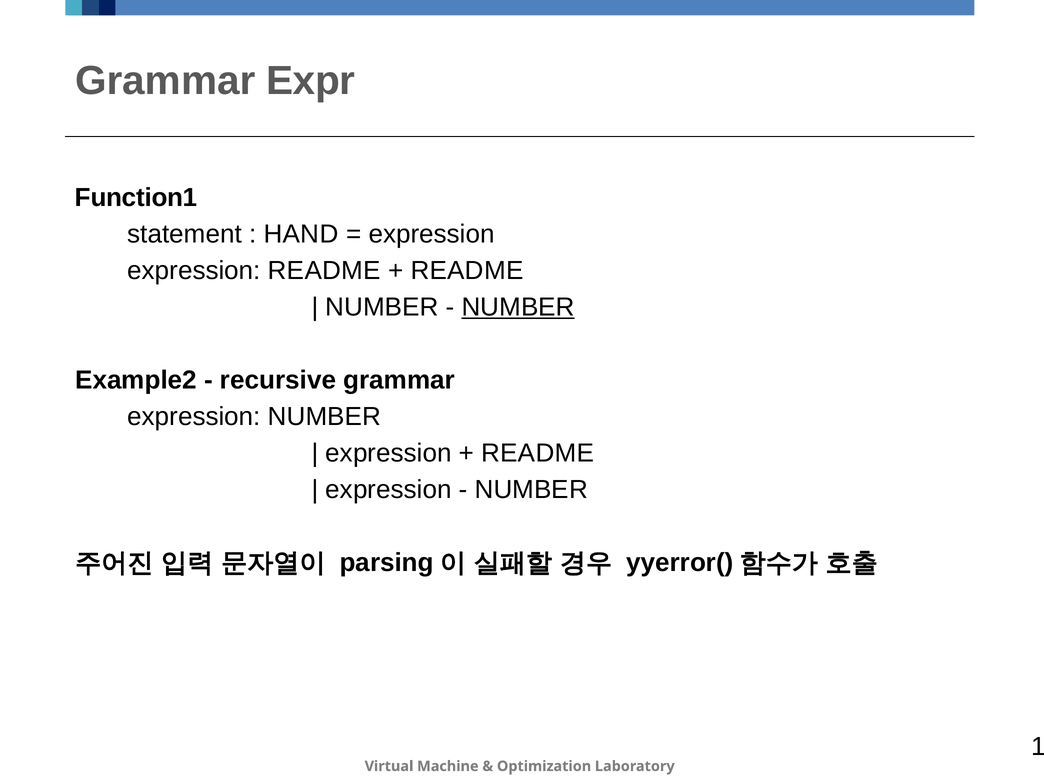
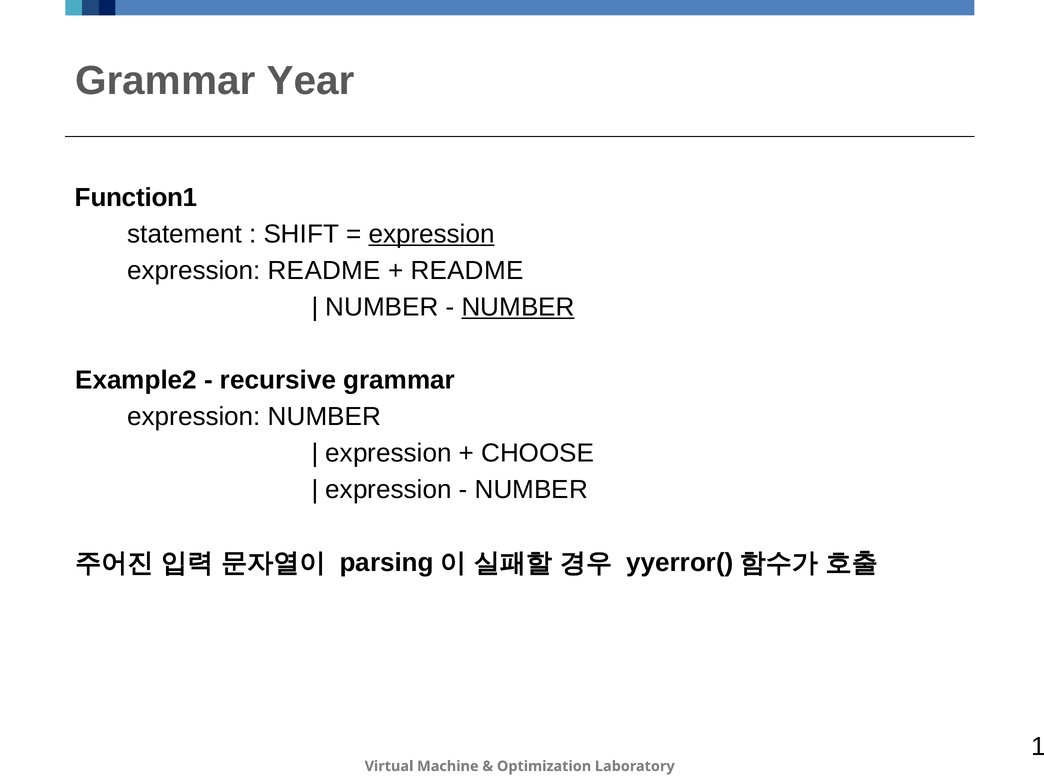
Expr: Expr -> Year (311, 81)
HAND: HAND -> SHIFT (301, 234)
expression underline: none -> present (432, 234)
README: README -> CHOOSE (538, 453)
